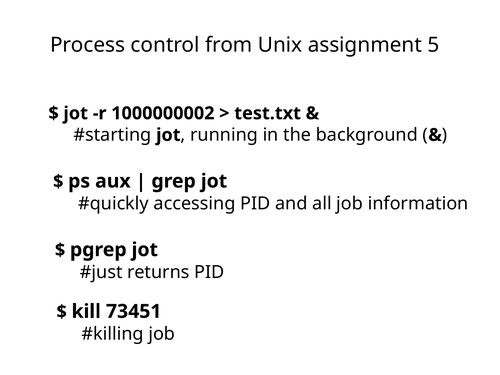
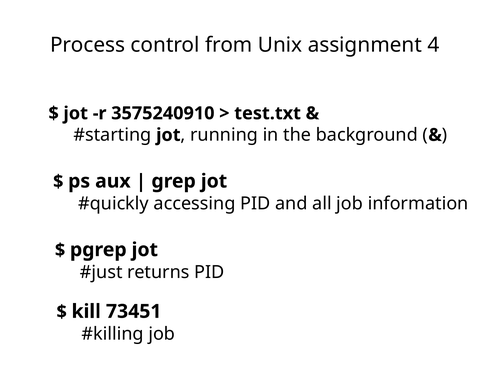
5: 5 -> 4 (433, 45)
1000000002: 1000000002 -> 3575240910 (163, 113)
